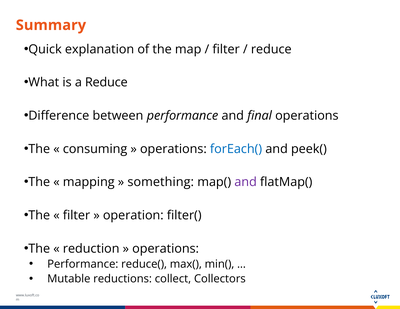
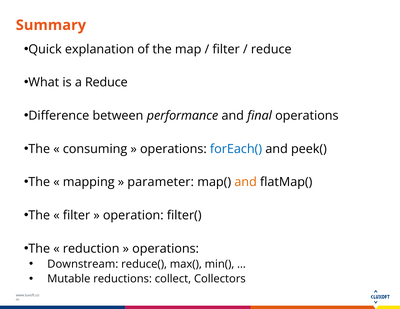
something: something -> parameter (161, 182)
and colour: purple -> orange (246, 182)
Performance: Performance -> Downstream (83, 264)
